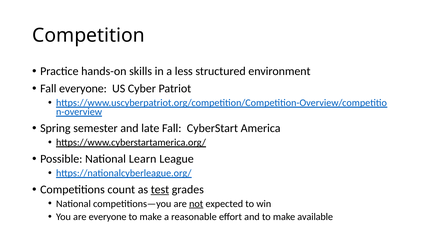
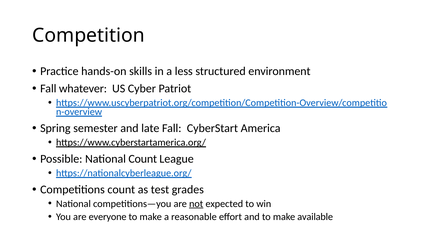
Fall everyone: everyone -> whatever (83, 89)
National Learn: Learn -> Count (143, 159)
test underline: present -> none (160, 189)
